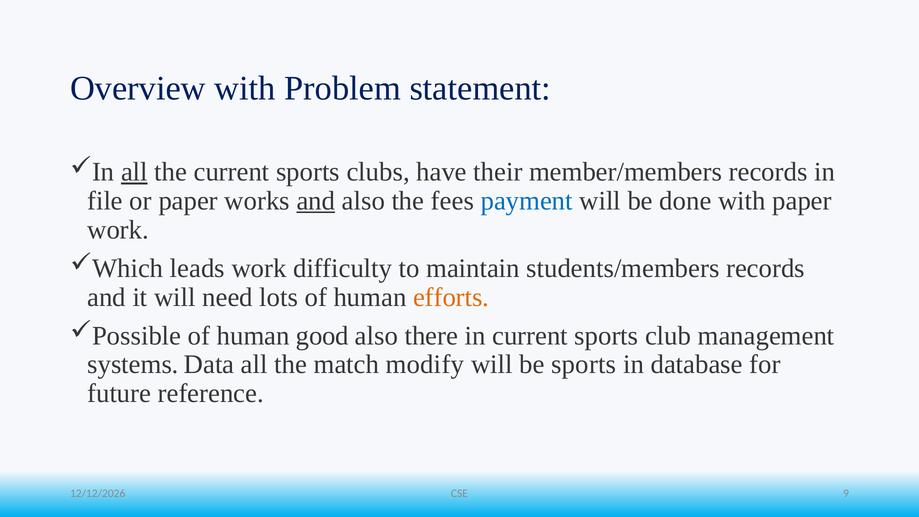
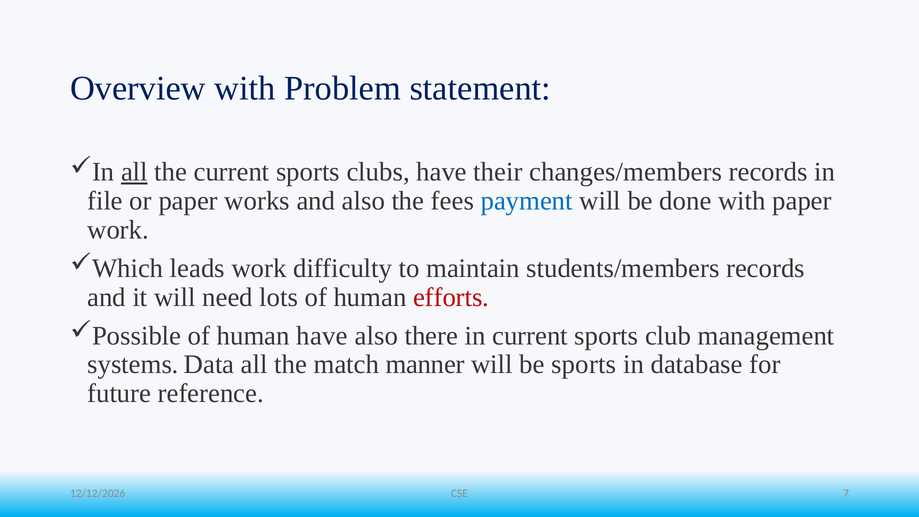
member/members: member/members -> changes/members (626, 172)
and underline: present -> none (316, 201)
efforts colour: orange -> red (451, 297)
human good: good -> have (322, 336)
modify: modify -> manner (425, 365)
9: 9 -> 7 (846, 494)
